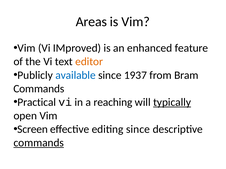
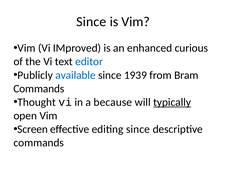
Areas: Areas -> Since (91, 22)
feature: feature -> curious (191, 48)
editor colour: orange -> blue (89, 62)
1937: 1937 -> 1939 (135, 75)
Practical: Practical -> Thought (37, 102)
reaching: reaching -> because (113, 102)
commands underline: present -> none (39, 143)
